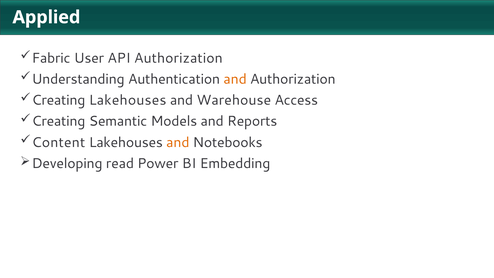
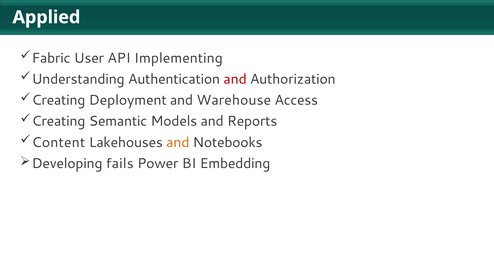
API Authorization: Authorization -> Implementing (178, 58)
and colour: orange -> red (235, 79)
Creating Lakehouses: Lakehouses -> Deployment (128, 100)
read: read -> fails (120, 163)
